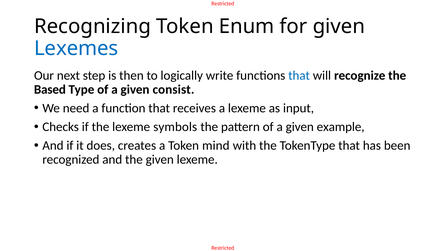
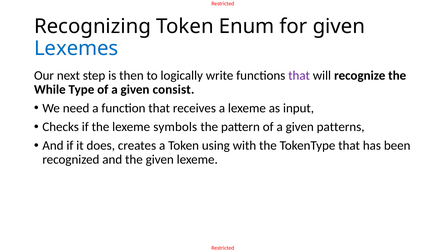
that colour: blue -> purple (299, 75)
Based: Based -> While (50, 89)
example: example -> patterns (341, 127)
mind: mind -> using (216, 146)
